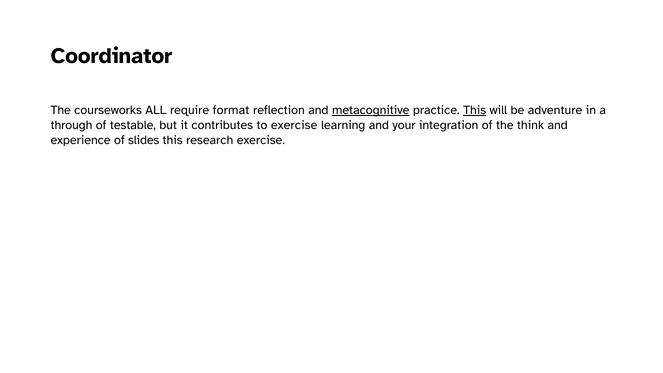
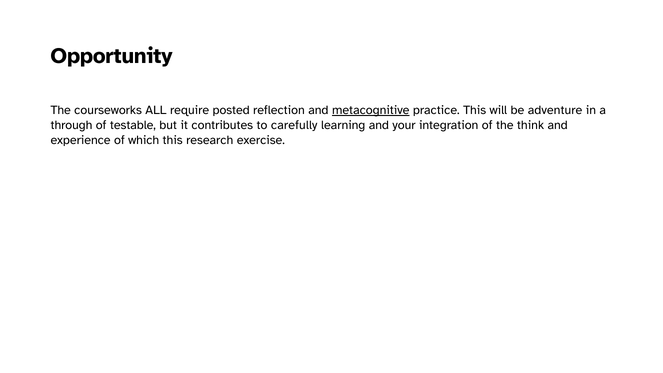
Coordinator: Coordinator -> Opportunity (112, 56)
format: format -> posted (231, 110)
This underline: present -> none (475, 110)
to exercise: exercise -> carefully (294, 125)
slides: slides -> which (144, 140)
